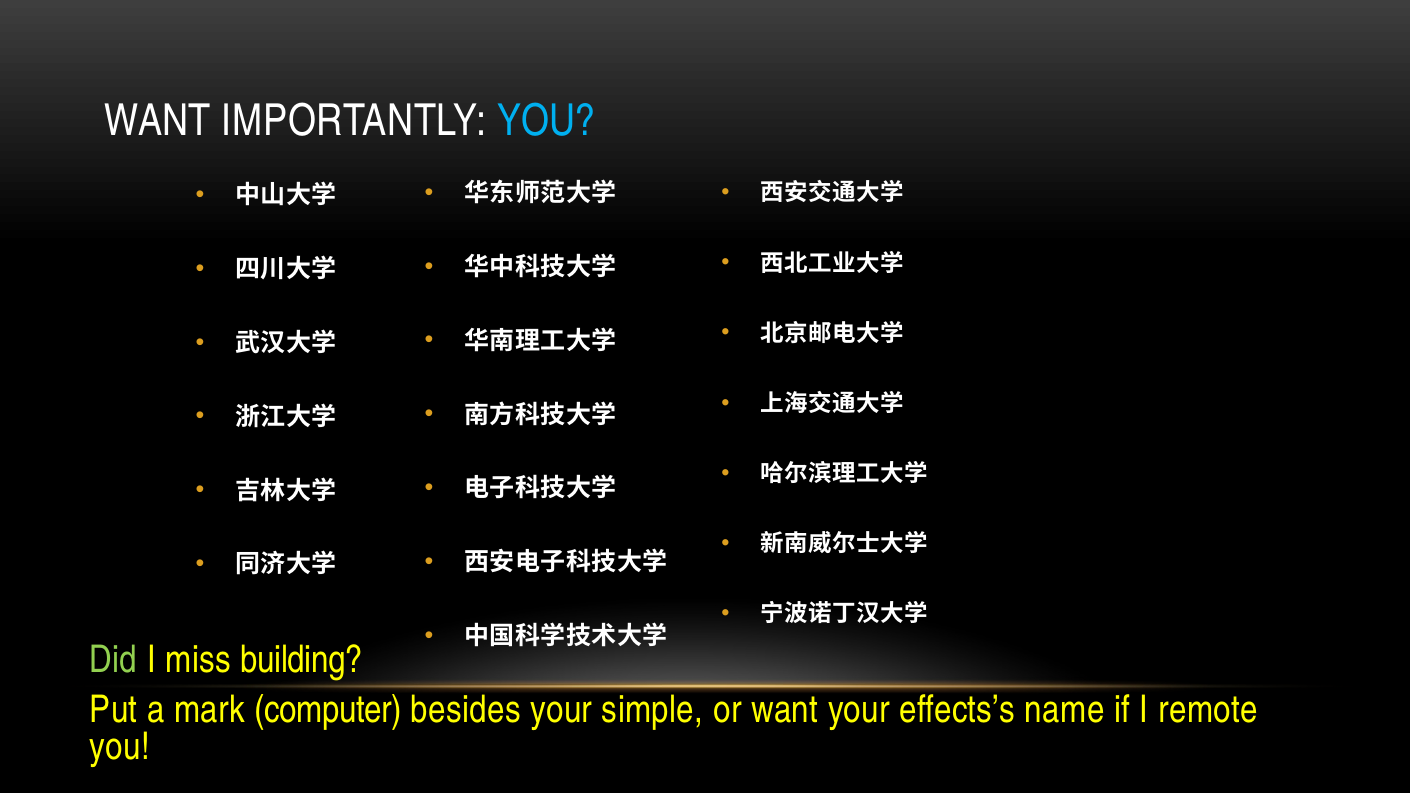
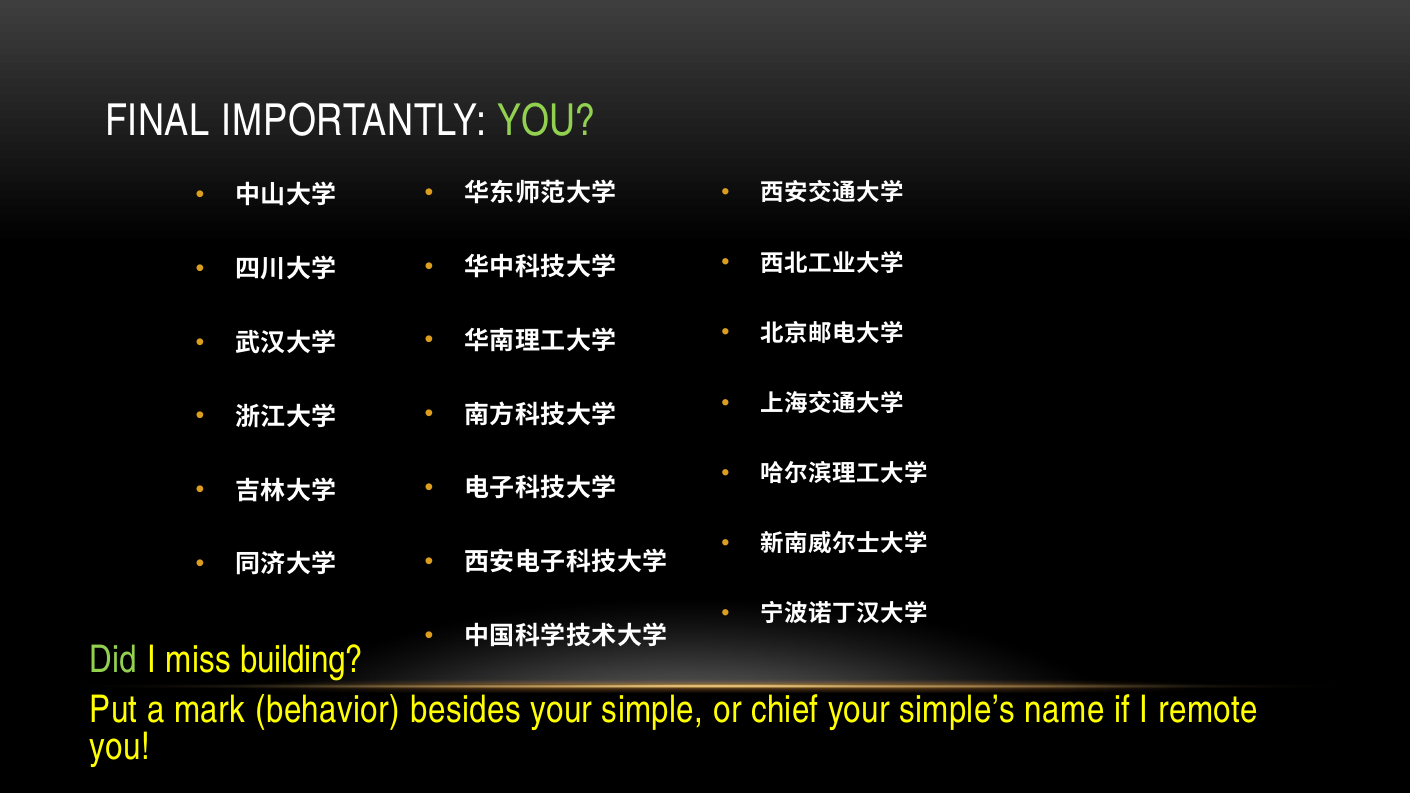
WANT: WANT -> FINAL (157, 121)
YOU colour: light blue -> light green (547, 121)
computer: computer -> behavior (328, 710)
or want: want -> chief (785, 710)
effects’s: effects’s -> simple’s (957, 710)
